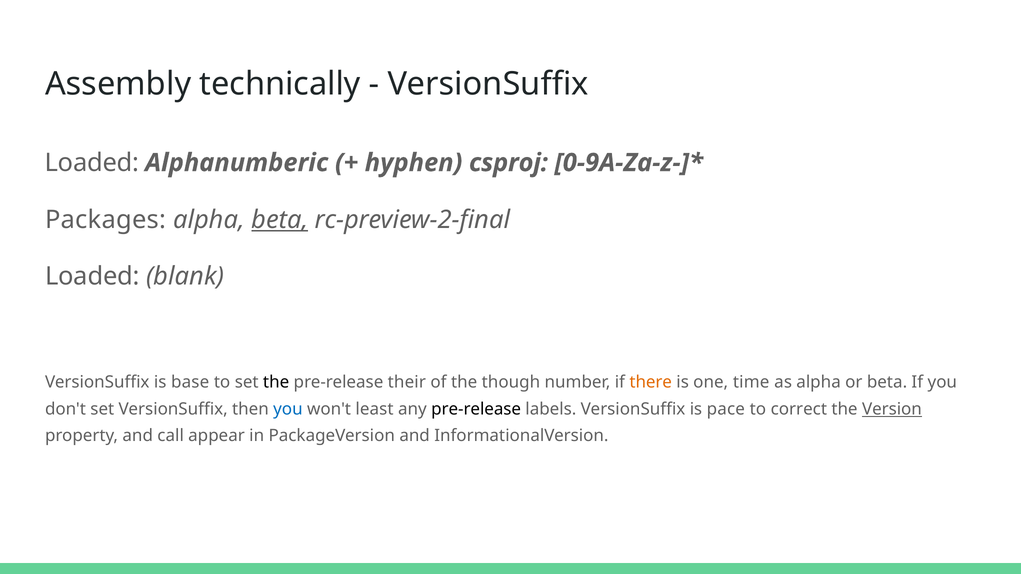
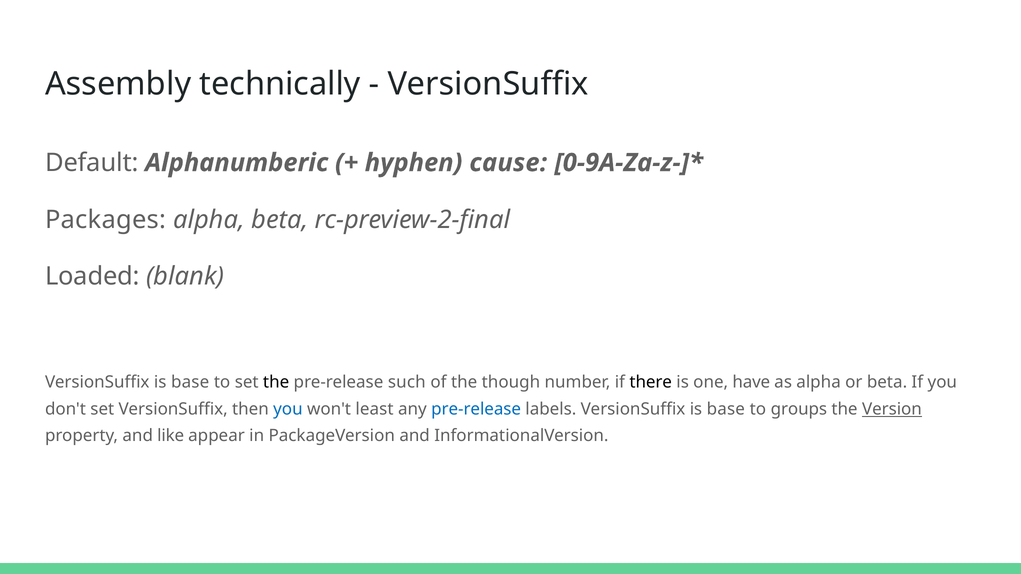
Loaded: Loaded -> Default (92, 163)
csproj: csproj -> cause (508, 163)
beta underline: present -> none (280, 220)
their: their -> such (407, 383)
there colour: orange -> black (651, 383)
time: time -> have (751, 383)
pre-release colour: black -> blue (476, 409)
labels VersionSuffix is pace: pace -> base (726, 409)
correct: correct -> groups (799, 409)
call: call -> like (171, 436)
